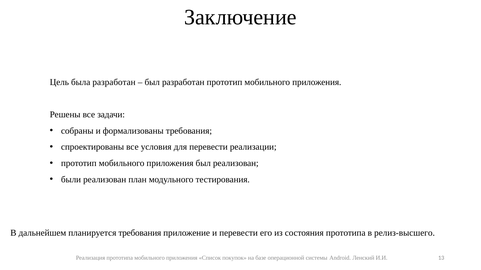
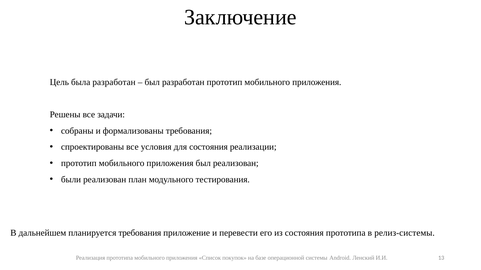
для перевести: перевести -> состояния (209, 147)
релиз-высшего: релиз-высшего -> релиз-системы (405, 233)
